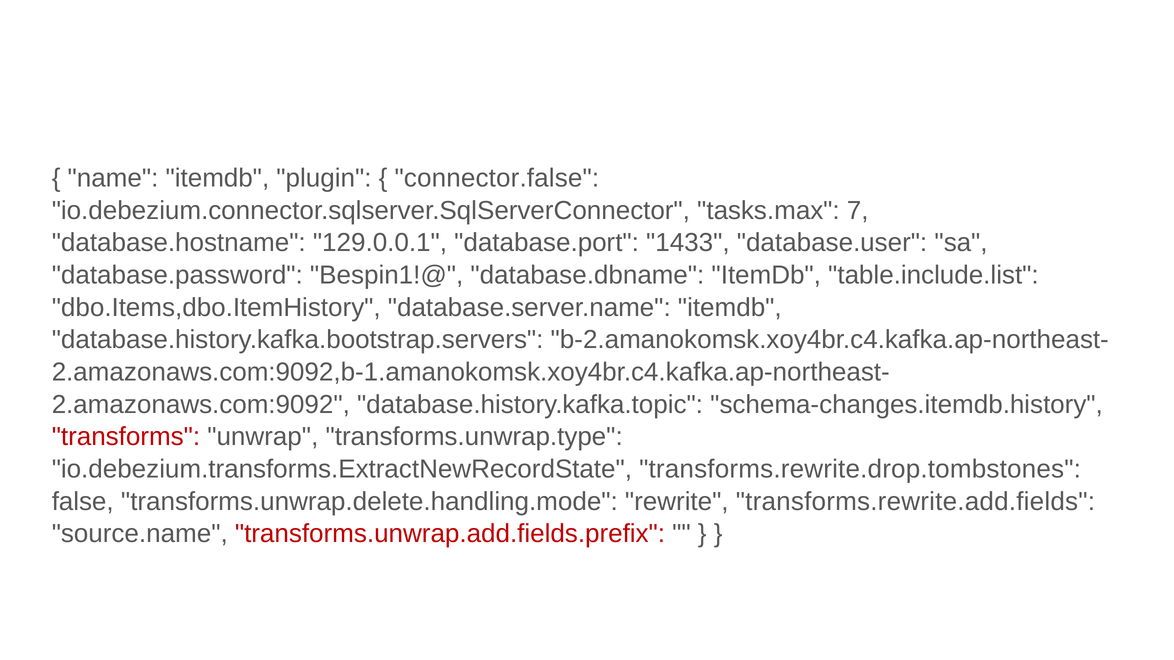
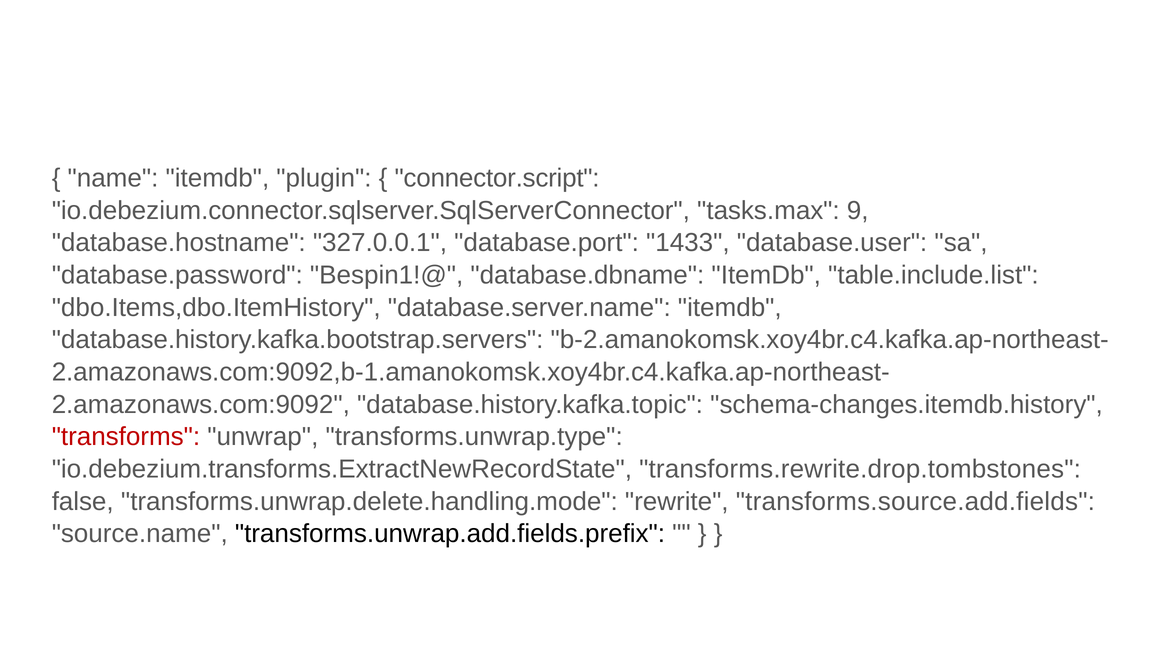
connector.false: connector.false -> connector.script (497, 178)
7: 7 -> 9 (858, 211)
129.0.0.1: 129.0.0.1 -> 327.0.0.1 (380, 243)
transforms.rewrite.add.fields: transforms.rewrite.add.fields -> transforms.source.add.fields (915, 502)
transforms.unwrap.add.fields.prefix colour: red -> black (450, 534)
